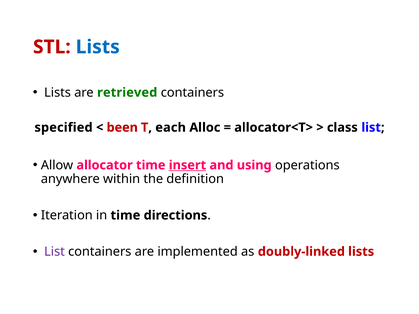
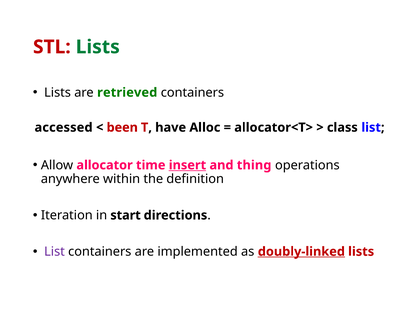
Lists colour: blue -> green (98, 47)
specified: specified -> accessed (64, 128)
each: each -> have (171, 128)
using: using -> thing (254, 165)
in time: time -> start (126, 215)
doubly-linked underline: none -> present (301, 252)
